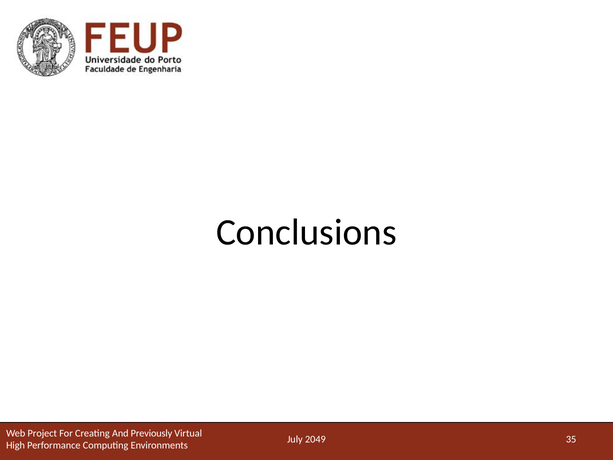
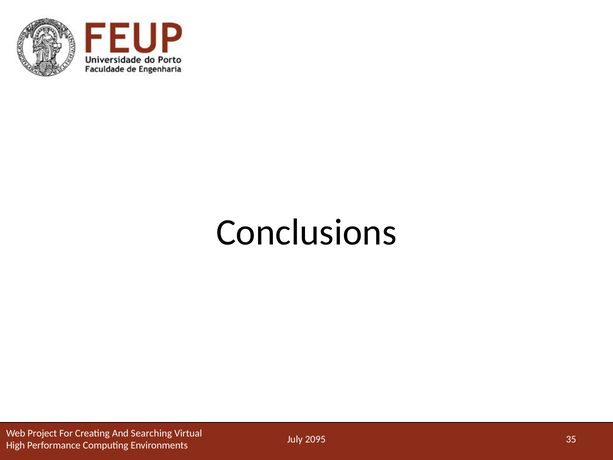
Previously: Previously -> Searching (151, 433)
2049: 2049 -> 2095 (315, 439)
